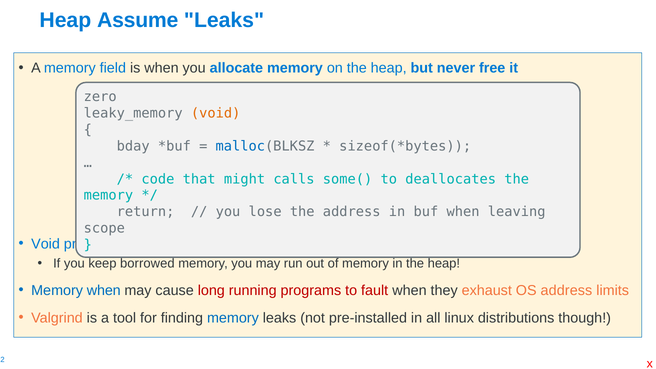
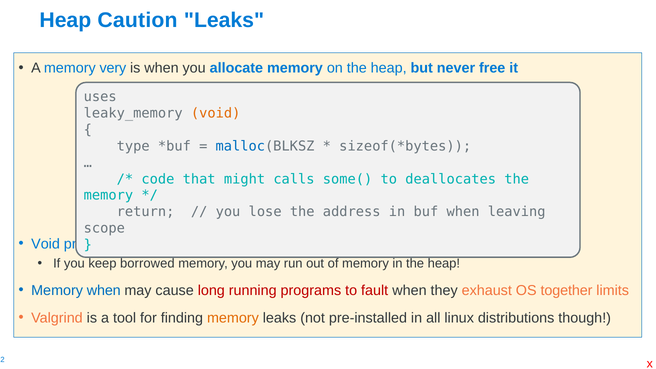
Assume: Assume -> Caution (138, 20)
field: field -> very (113, 68)
zero: zero -> uses (100, 97)
bday: bday -> type (133, 146)
OS address: address -> together (567, 290)
memory colour: blue -> orange (233, 318)
